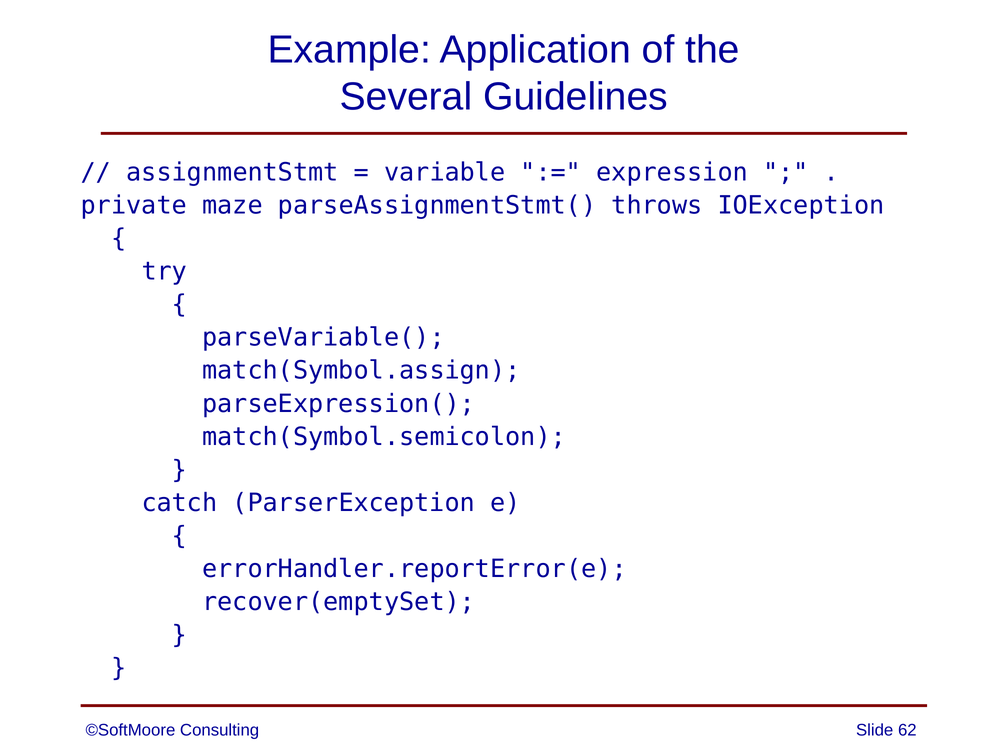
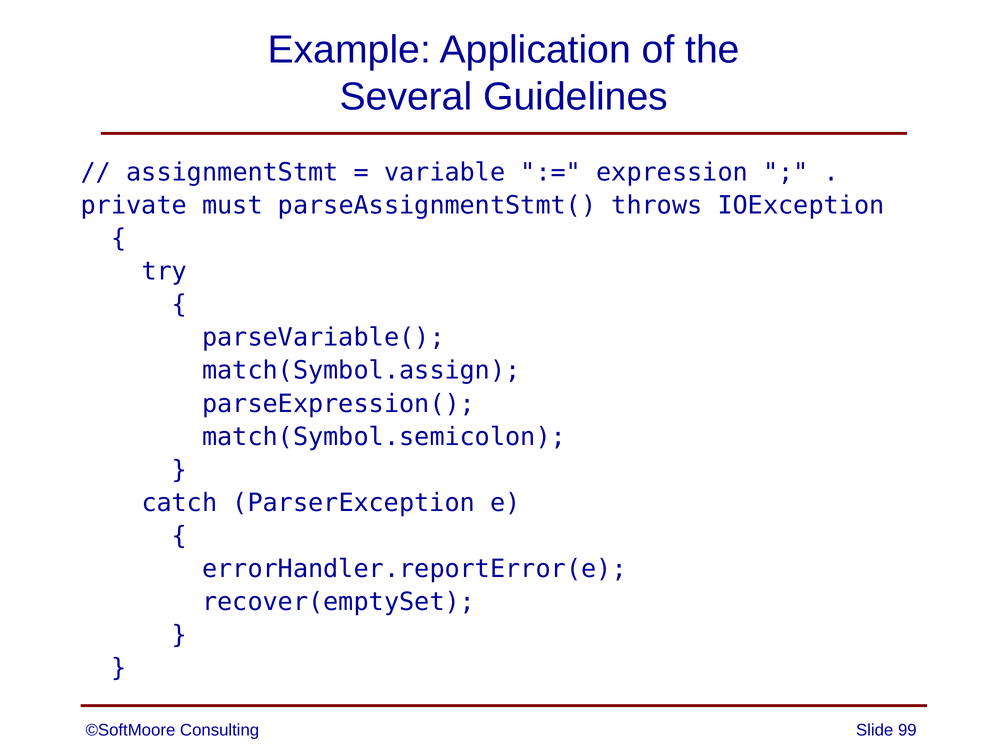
maze: maze -> must (232, 205)
62: 62 -> 99 (907, 730)
